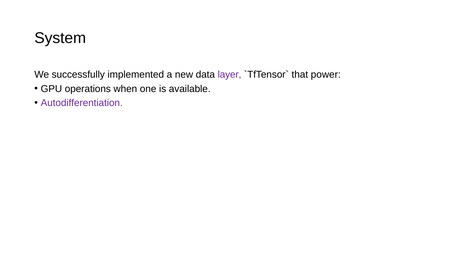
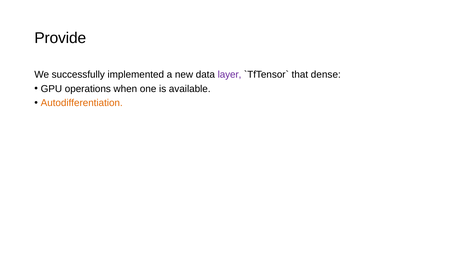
System: System -> Provide (60, 38)
power: power -> dense (326, 74)
Autodifferentiation colour: purple -> orange (82, 103)
